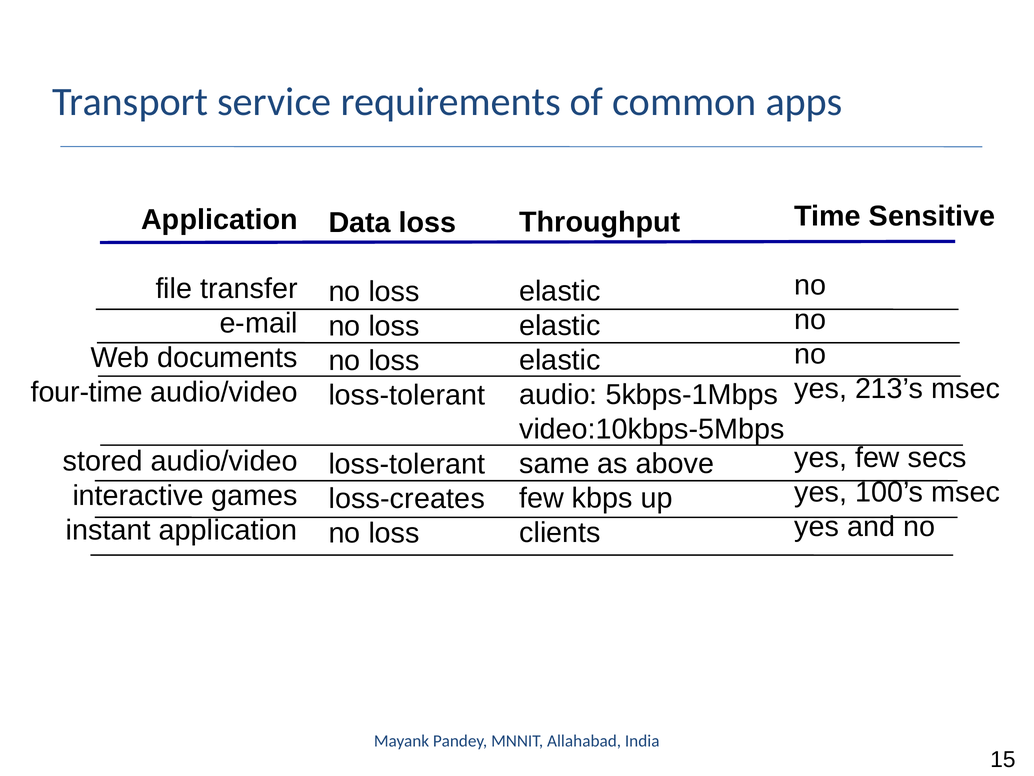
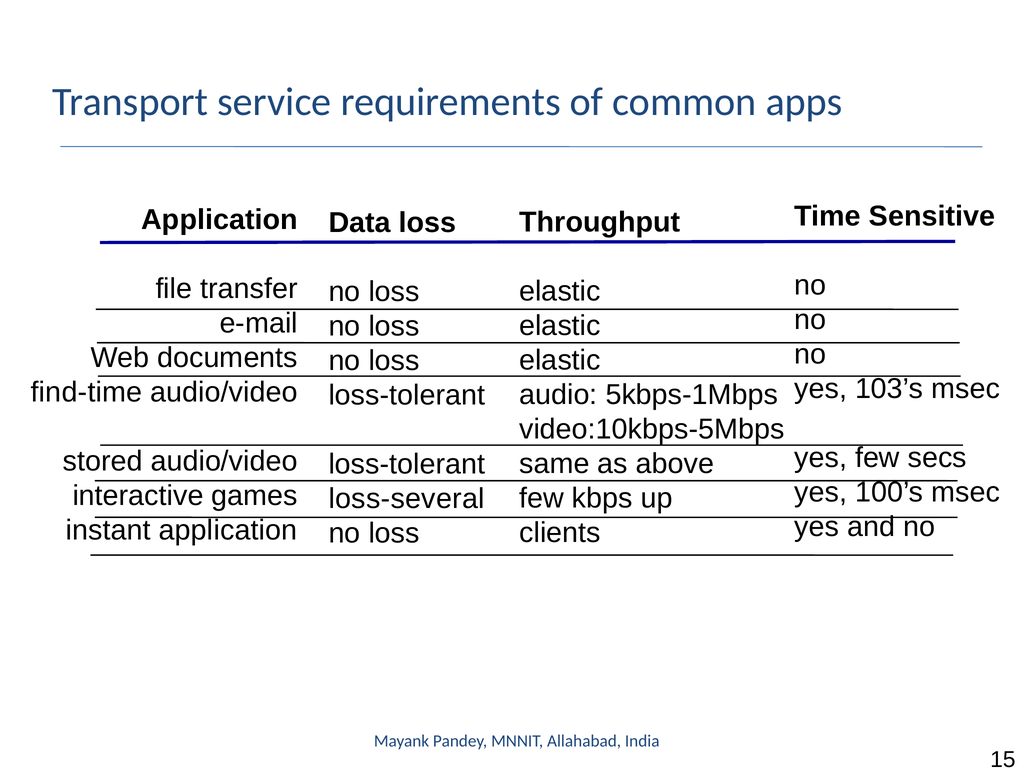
213’s: 213’s -> 103’s (889, 389)
four-time: four-time -> find-time (87, 392)
loss-creates: loss-creates -> loss-several (407, 498)
